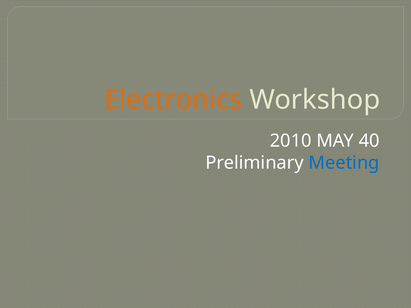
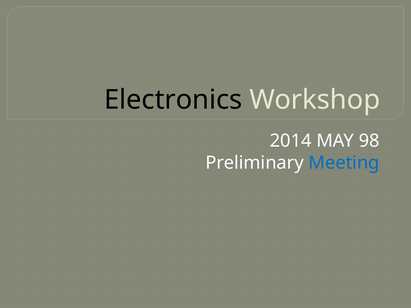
Electronics colour: orange -> black (173, 100)
2010: 2010 -> 2014 (291, 141)
40: 40 -> 98 (369, 141)
